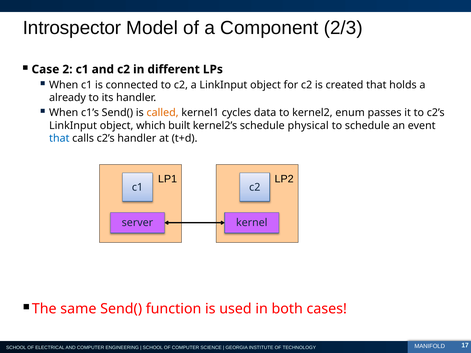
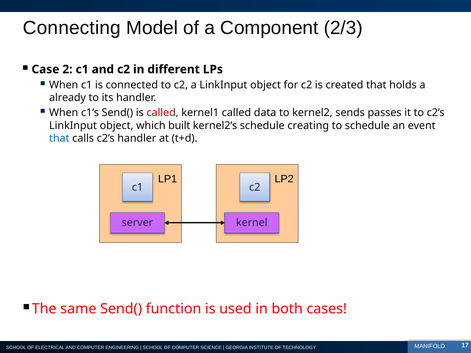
Introspector: Introspector -> Connecting (72, 28)
called colour: orange -> red (163, 113)
kernel1 cycles: cycles -> called (236, 113)
enum: enum -> sends (350, 113)
physical: physical -> creating (308, 126)
